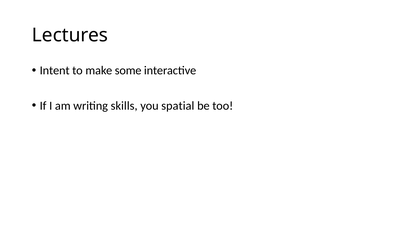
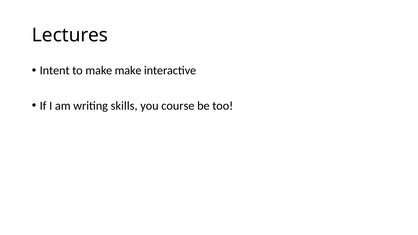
make some: some -> make (128, 71)
spatial: spatial -> course (178, 106)
